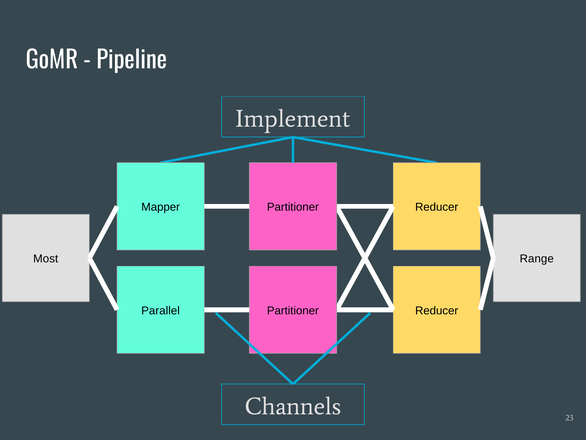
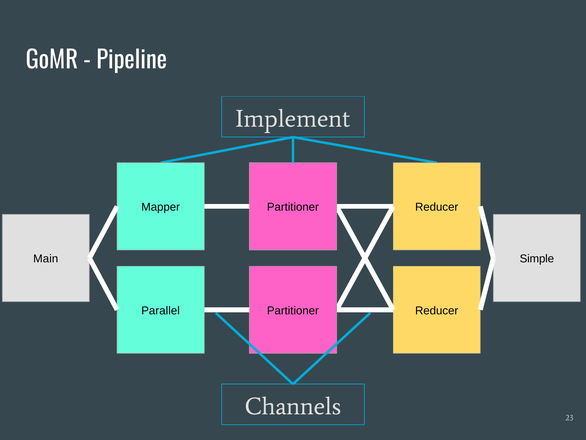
Most: Most -> Main (46, 259)
Range: Range -> Simple (537, 259)
